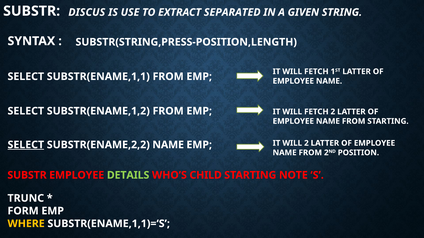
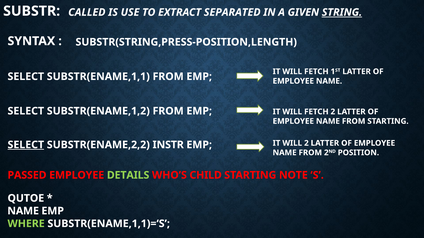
DISCUS: DISCUS -> CALLED (87, 12)
STRING underline: none -> present (342, 12)
SUBSTR(ENAME,2,2 NAME: NAME -> INSTR (168, 145)
SUBSTR: SUBSTR -> PASSED (27, 175)
TRUNC: TRUNC -> QUTOE (26, 199)
FORM: FORM -> NAME (23, 211)
WHERE colour: yellow -> light green (26, 224)
